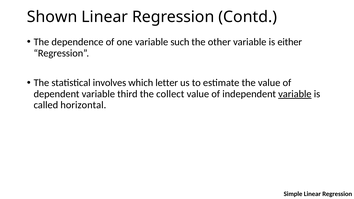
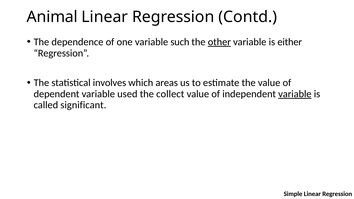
Shown: Shown -> Animal (52, 17)
other underline: none -> present (219, 42)
letter: letter -> areas (167, 83)
third: third -> used (127, 94)
horizontal: horizontal -> significant (83, 105)
